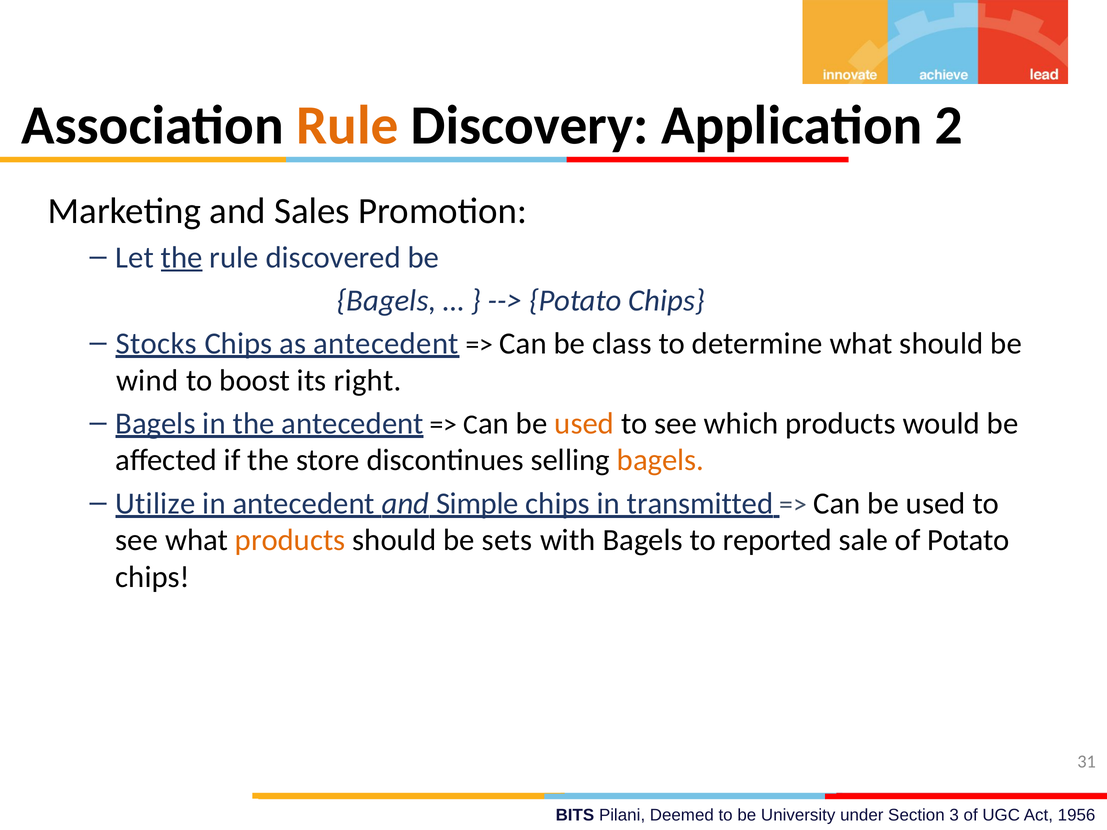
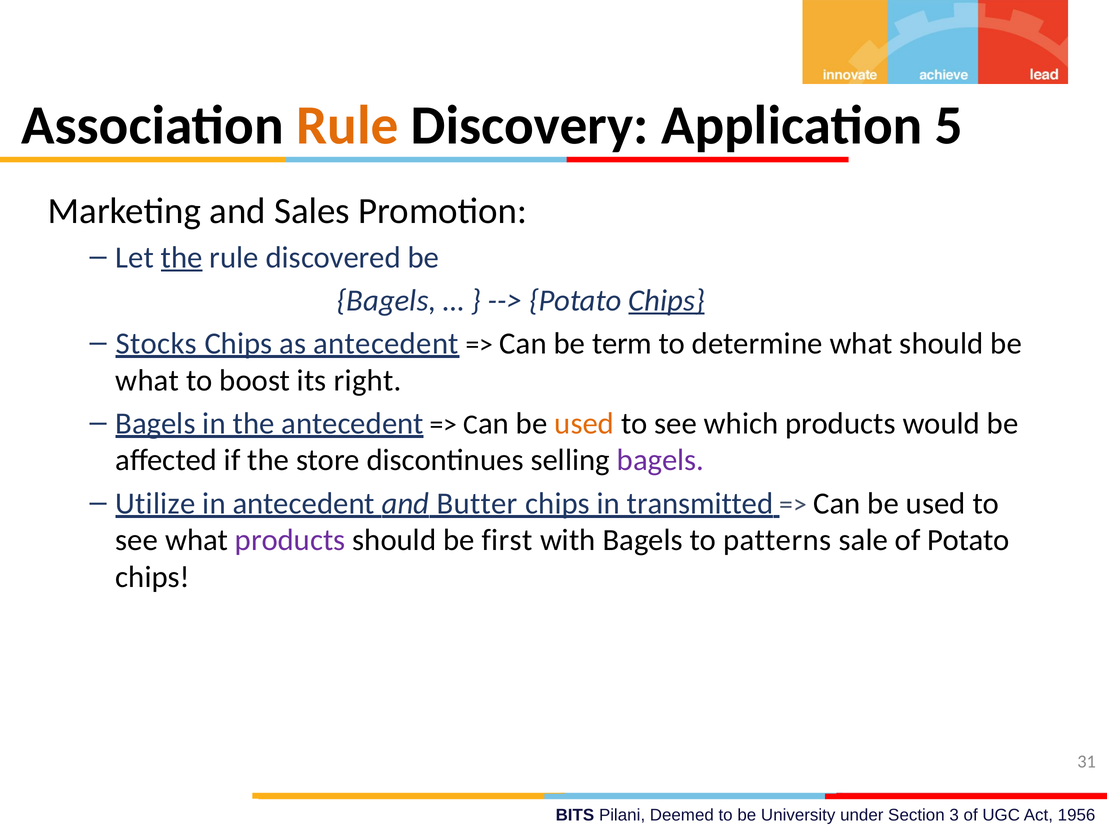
2: 2 -> 5 (949, 126)
Chips underline: none -> present (667, 301)
class: class -> term (622, 344)
wind: wind -> what (147, 380)
bagels colour: orange -> purple (661, 460)
Simple: Simple -> Butter (477, 504)
products colour: orange -> purple (290, 540)
sets: sets -> first (507, 540)
reported: reported -> patterns (777, 540)
